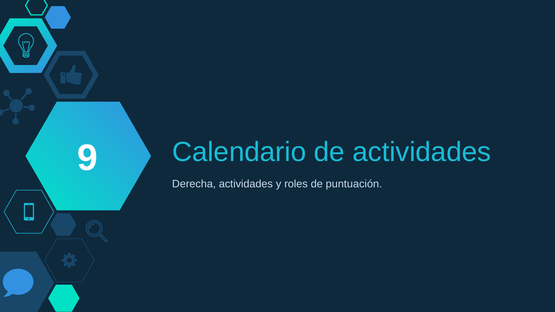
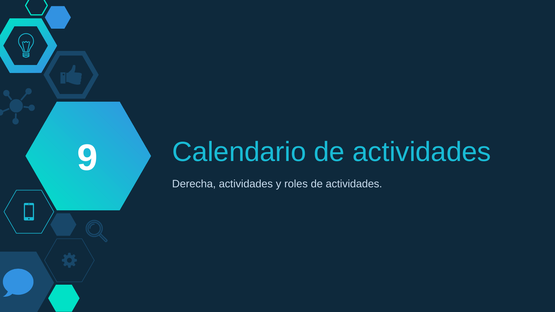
roles de puntuación: puntuación -> actividades (354, 184)
